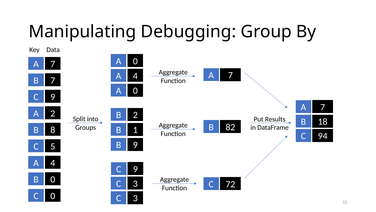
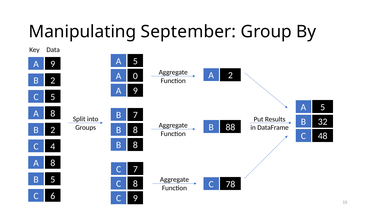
Debugging: Debugging -> September (188, 32)
0: 0 -> 5 (135, 61)
7: 7 -> 9 (53, 64)
7: 7 -> 2 (230, 75)
4: 4 -> 0 (135, 76)
7: 7 -> 2 (53, 80)
0: 0 -> 9 (135, 91)
9: 9 -> 5 (53, 97)
7: 7 -> 5 (323, 107)
2: 2 -> 8 (53, 113)
B 2: 2 -> 7 (135, 115)
18: 18 -> 32 (323, 122)
82: 82 -> 88 (230, 127)
8: 8 -> 2 (53, 130)
1: 1 -> 8 (135, 130)
94: 94 -> 48 (323, 136)
9: 9 -> 8 (135, 145)
5: 5 -> 4 (53, 146)
4: 4 -> 8 (53, 163)
9: 9 -> 7 (135, 169)
B 0: 0 -> 5 (53, 179)
3: 3 -> 8 (135, 183)
72: 72 -> 78 (230, 184)
C 0: 0 -> 6 (53, 195)
3: 3 -> 9 (135, 198)
